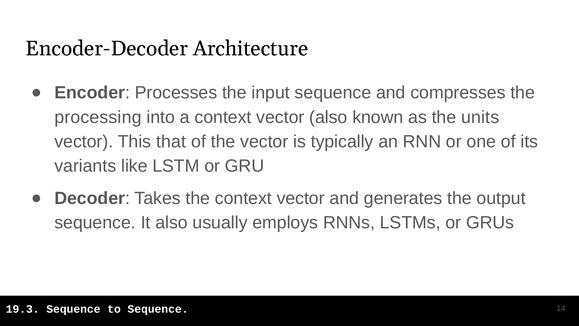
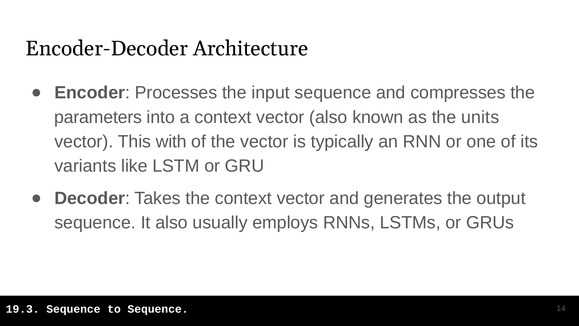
processing: processing -> parameters (98, 117)
that: that -> with (171, 141)
